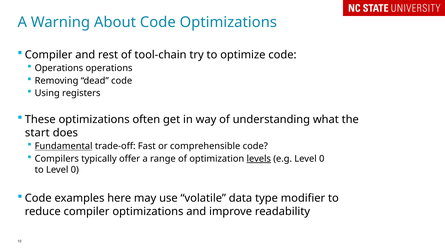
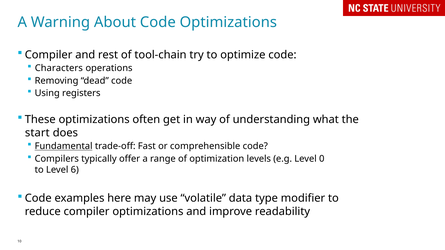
Operations: Operations -> Characters (59, 68)
levels underline: present -> none (259, 159)
to Level 0: 0 -> 6 (75, 170)
